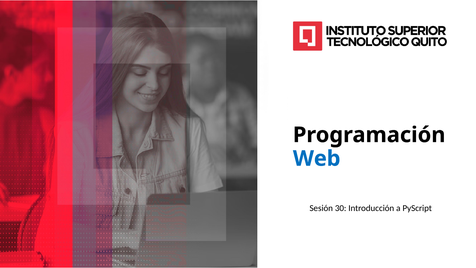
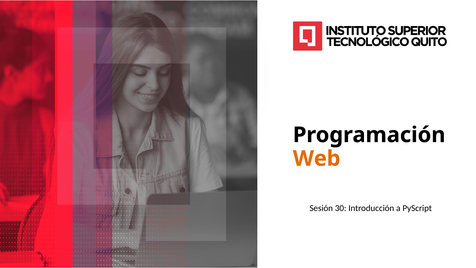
Web colour: blue -> orange (317, 158)
